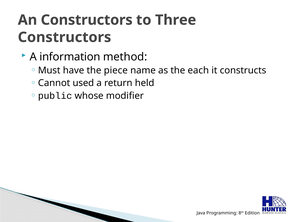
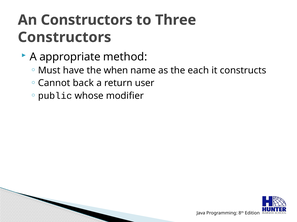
information: information -> appropriate (70, 57)
piece: piece -> when (116, 71)
used: used -> back (83, 83)
held: held -> user (145, 83)
